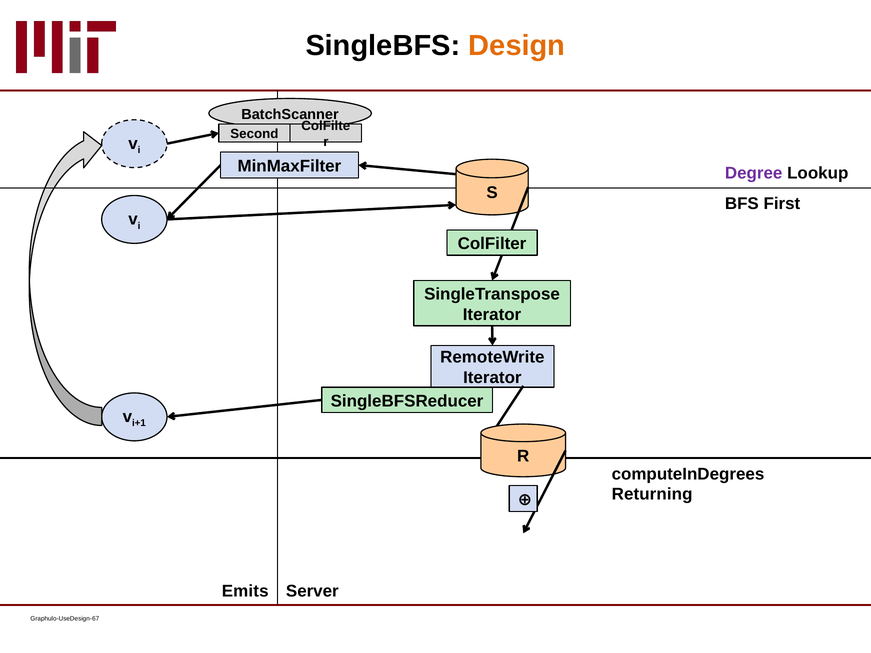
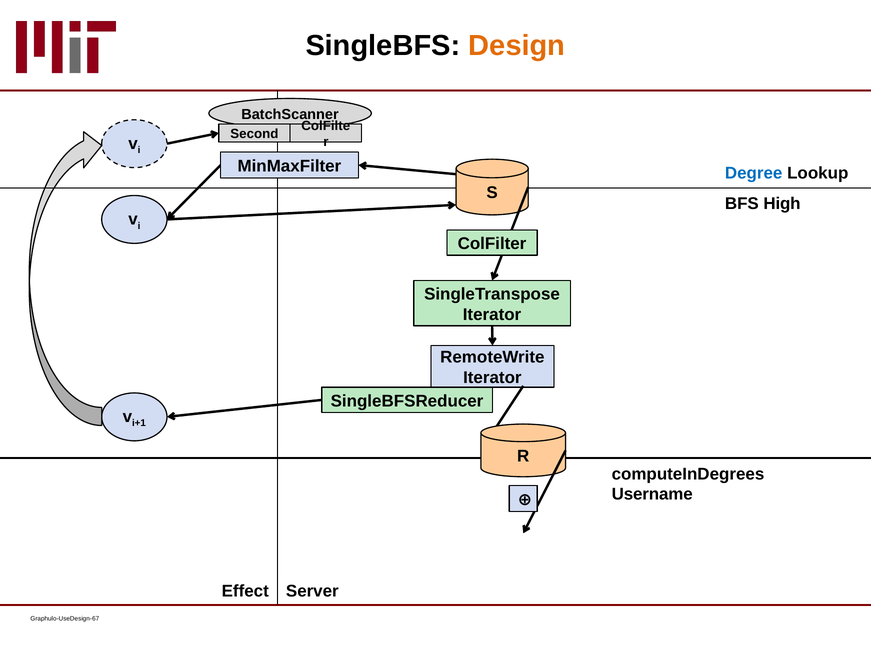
Degree colour: purple -> blue (754, 173)
First: First -> High (782, 204)
Returning: Returning -> Username (652, 495)
Emits: Emits -> Effect (245, 591)
